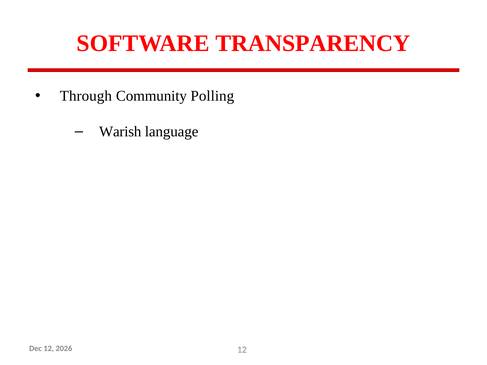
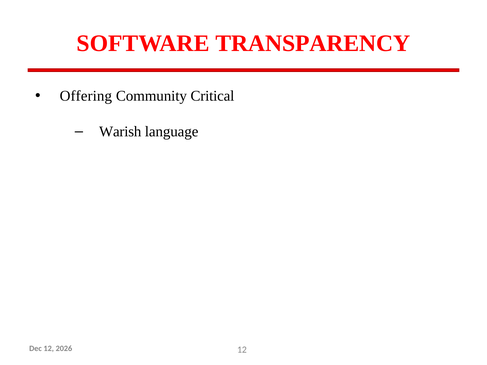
Through: Through -> Offering (86, 96)
Polling: Polling -> Critical (212, 96)
